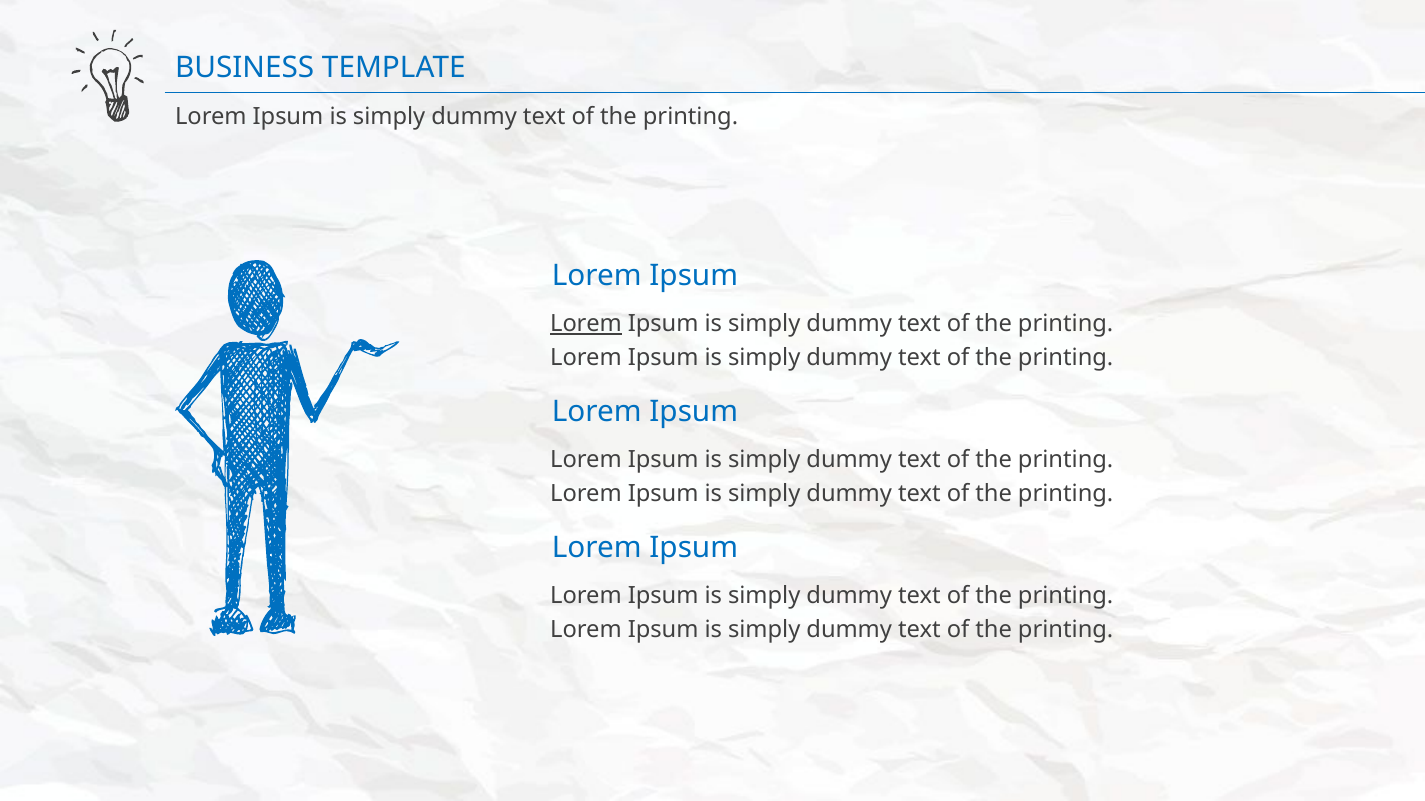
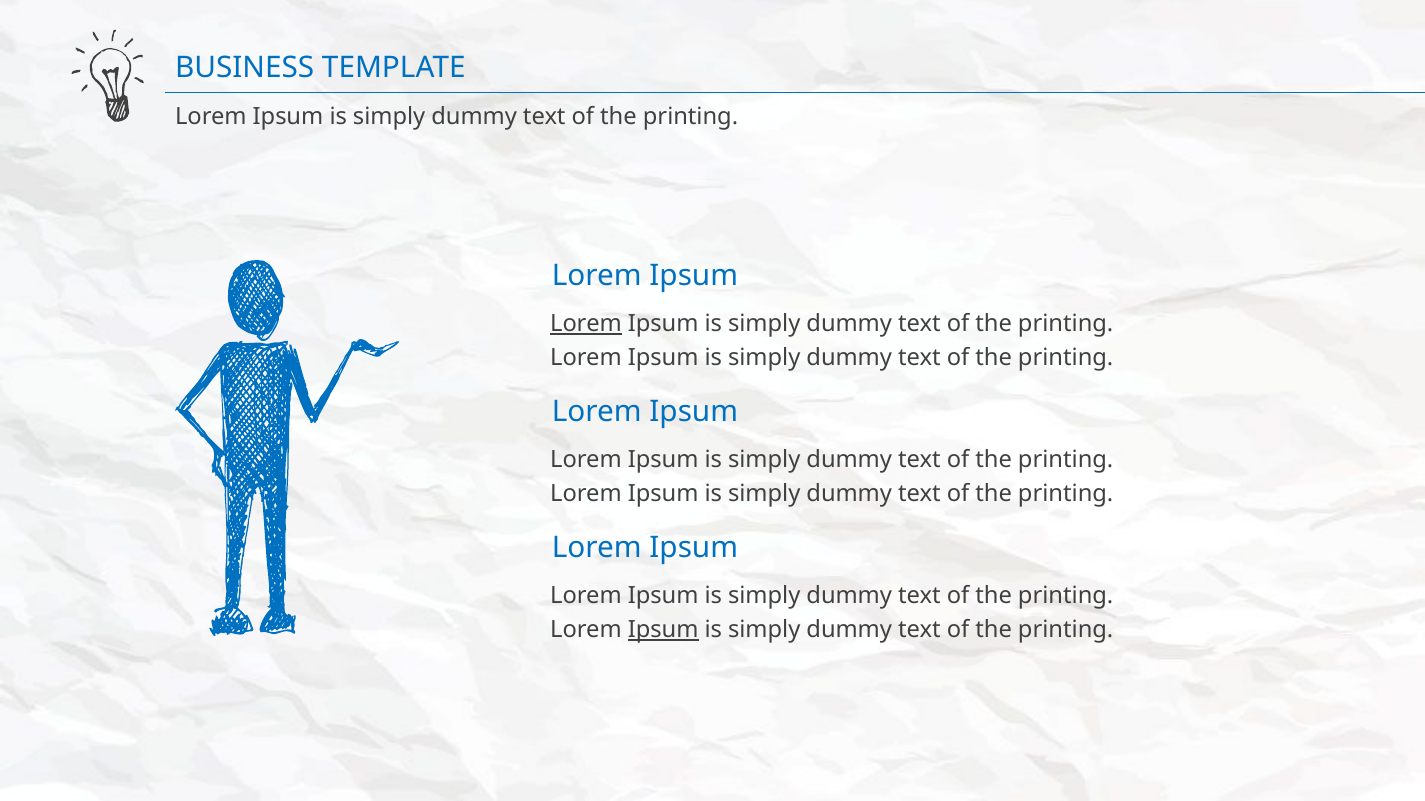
Ipsum underline: none -> present (663, 630)
